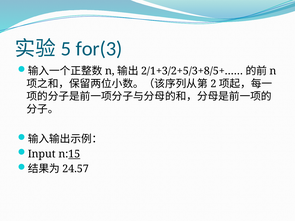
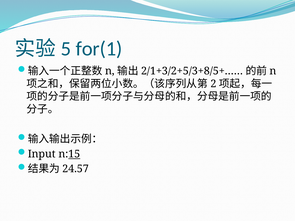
for(3: for(3 -> for(1 (99, 49)
